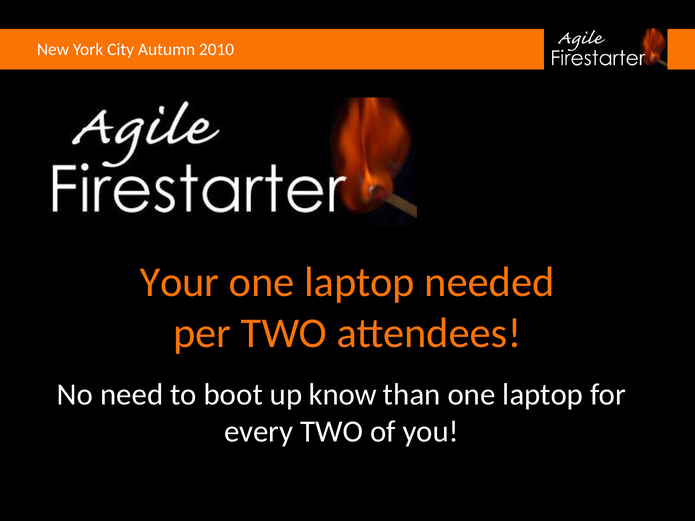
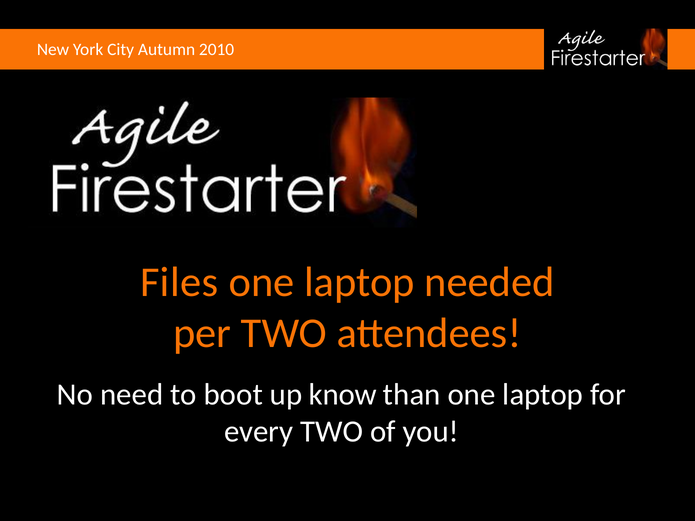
Your: Your -> Files (179, 282)
